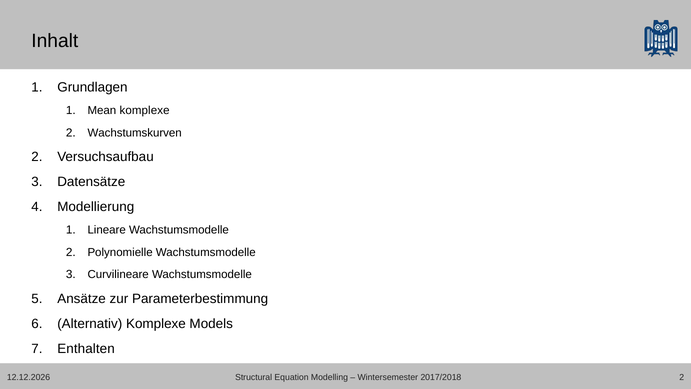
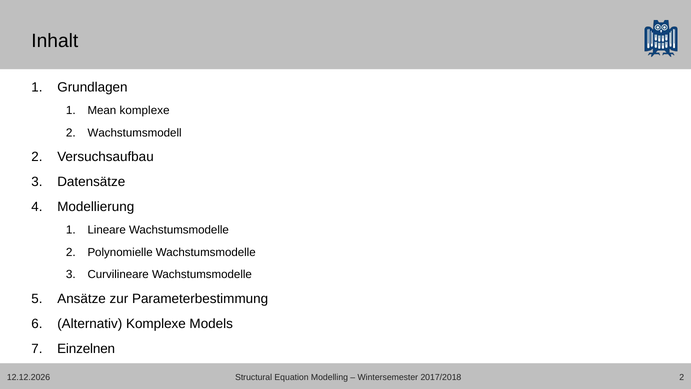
Wachstumskurven: Wachstumskurven -> Wachstumsmodell (135, 133)
Enthalten: Enthalten -> Einzelnen (86, 348)
